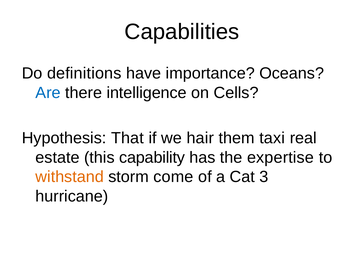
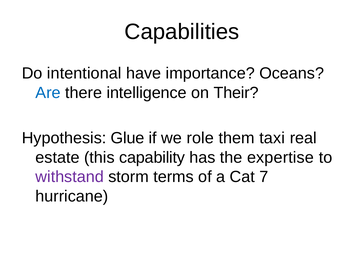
definitions: definitions -> intentional (84, 73)
Cells: Cells -> Their (236, 93)
That: That -> Glue (128, 138)
hair: hair -> role (200, 138)
withstand colour: orange -> purple (70, 177)
come: come -> terms (174, 177)
3: 3 -> 7 (264, 177)
